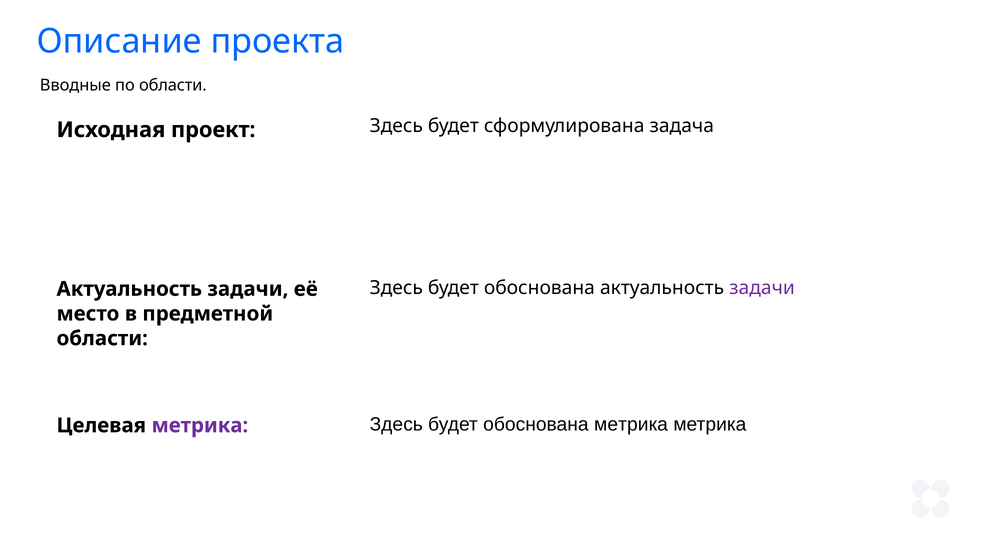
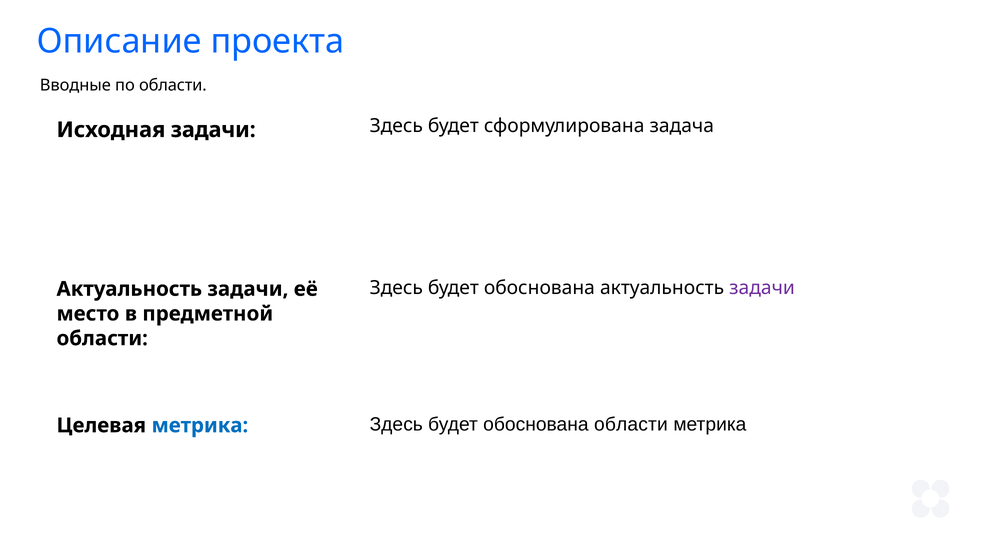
Исходная проект: проект -> задачи (213, 130)
метрика colour: purple -> blue (200, 425)
обоснована метрика: метрика -> области (631, 424)
